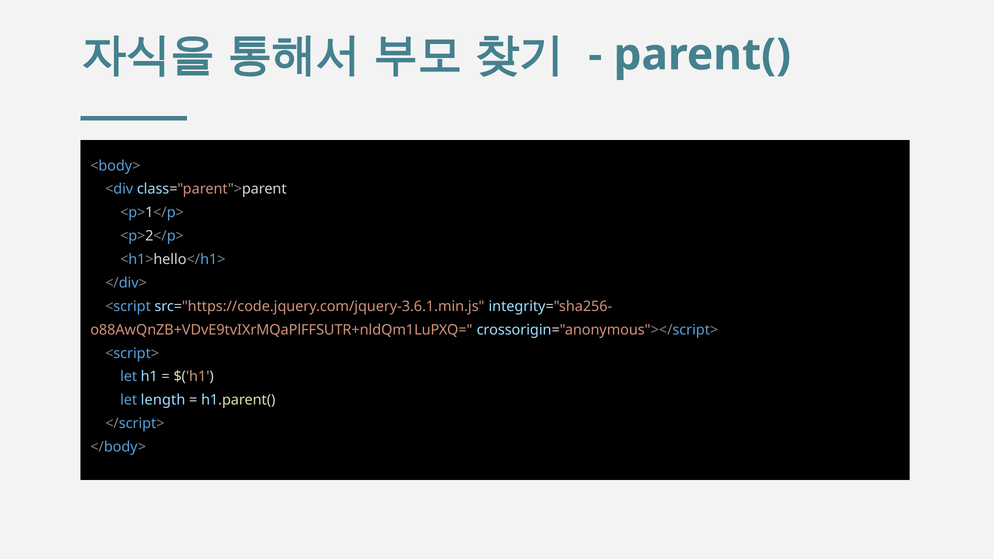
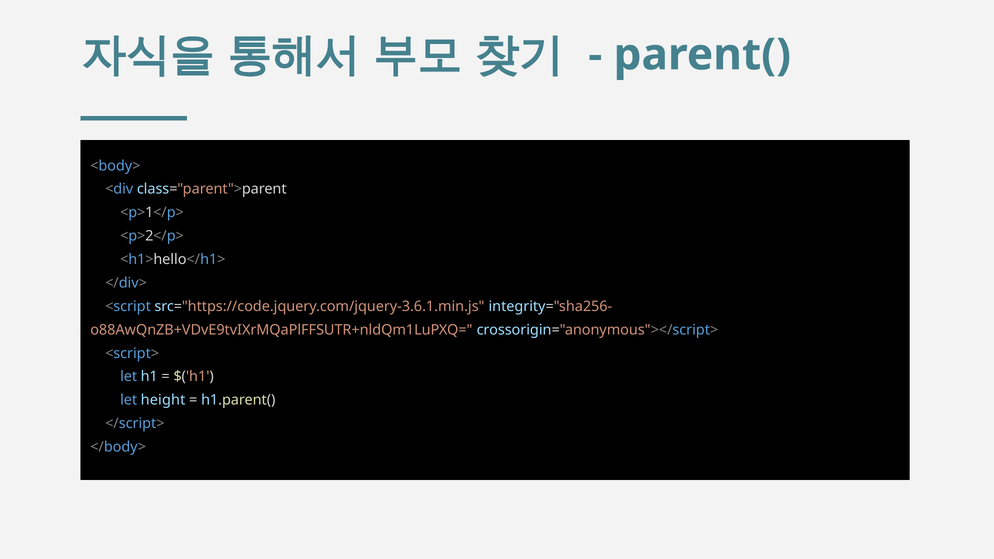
length: length -> height (163, 400)
